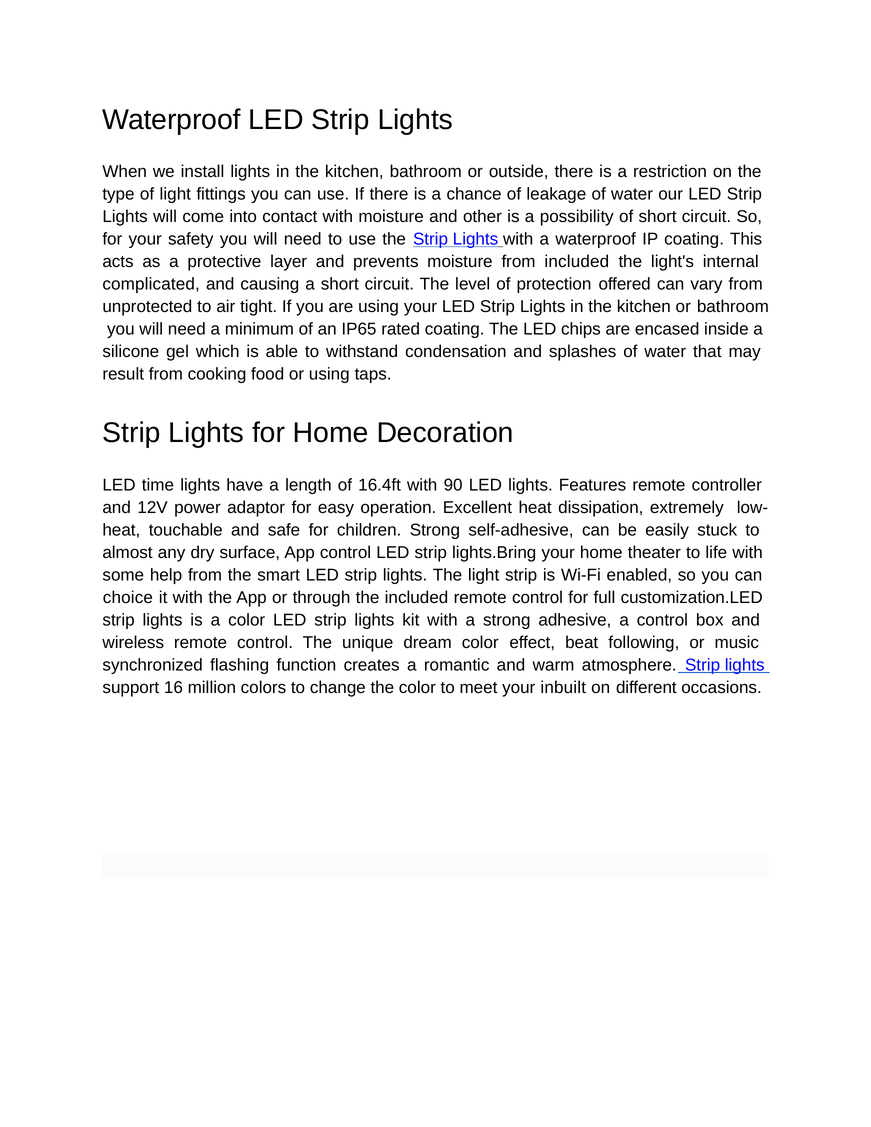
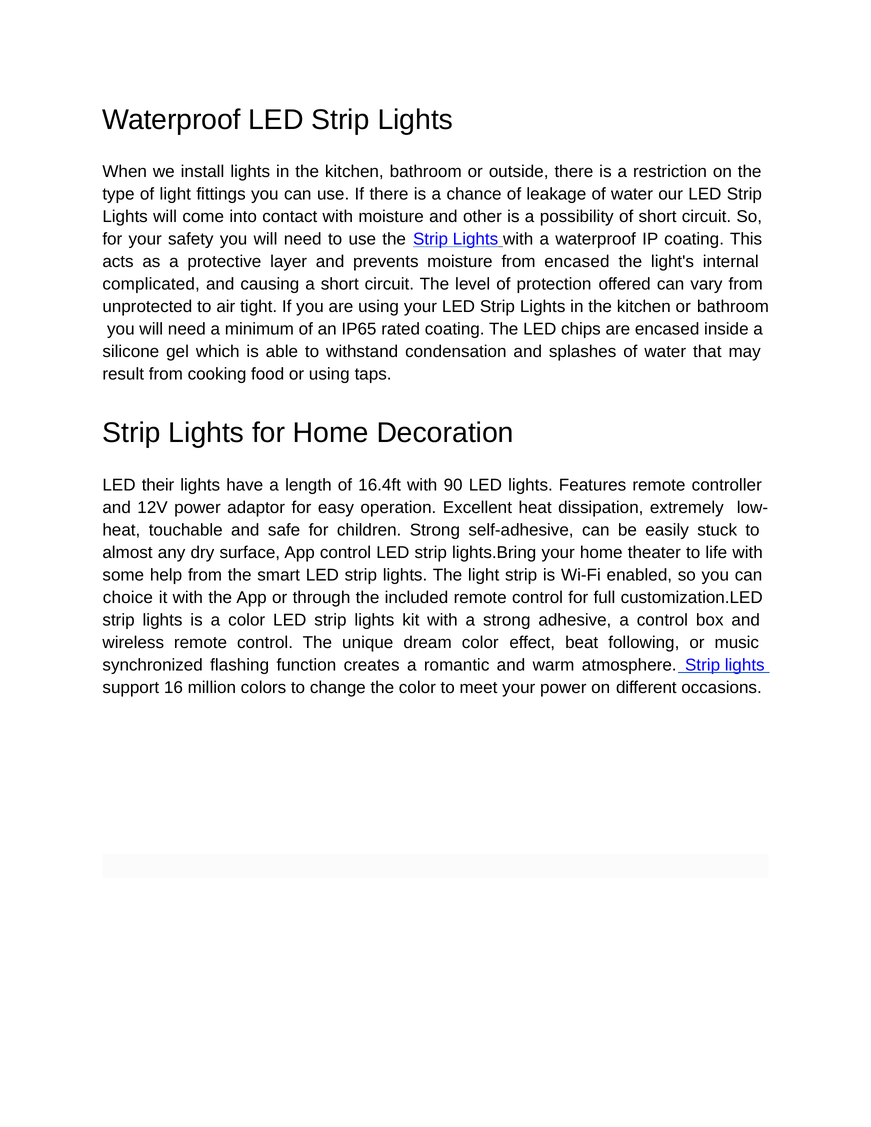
from included: included -> encased (577, 262)
time: time -> their (158, 485)
your inbuilt: inbuilt -> power (563, 688)
